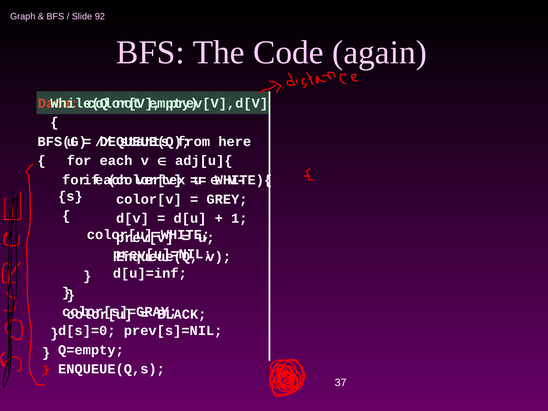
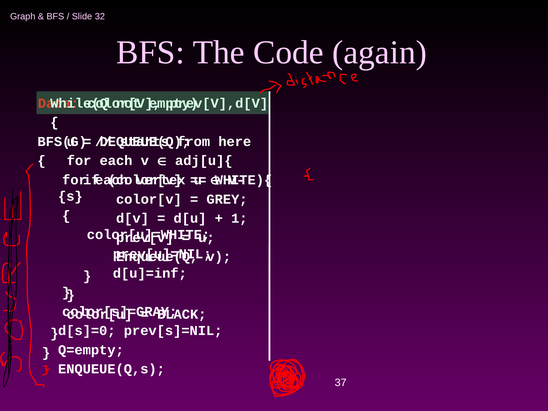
92: 92 -> 32 (100, 17)
